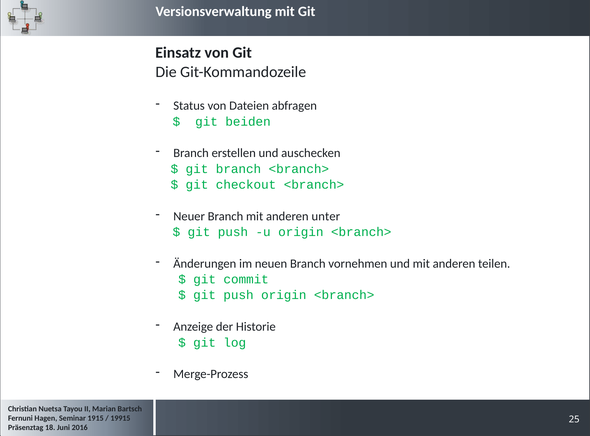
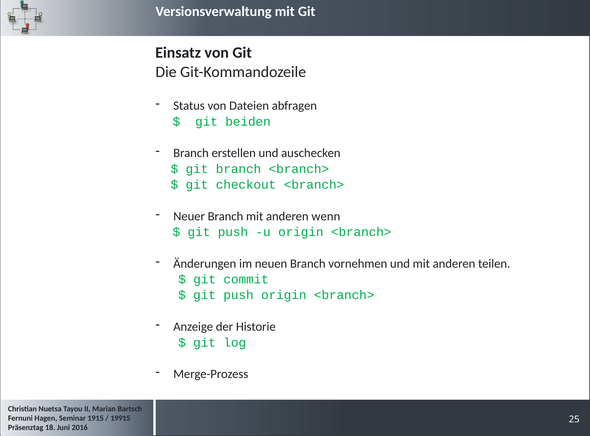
unter: unter -> wenn (326, 216)
